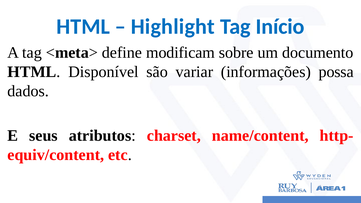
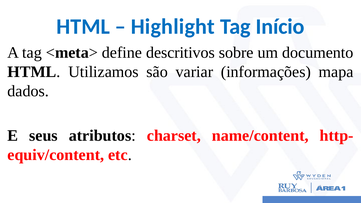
modificam: modificam -> descritivos (180, 53)
Disponível: Disponível -> Utilizamos (103, 72)
possa: possa -> mapa (336, 72)
